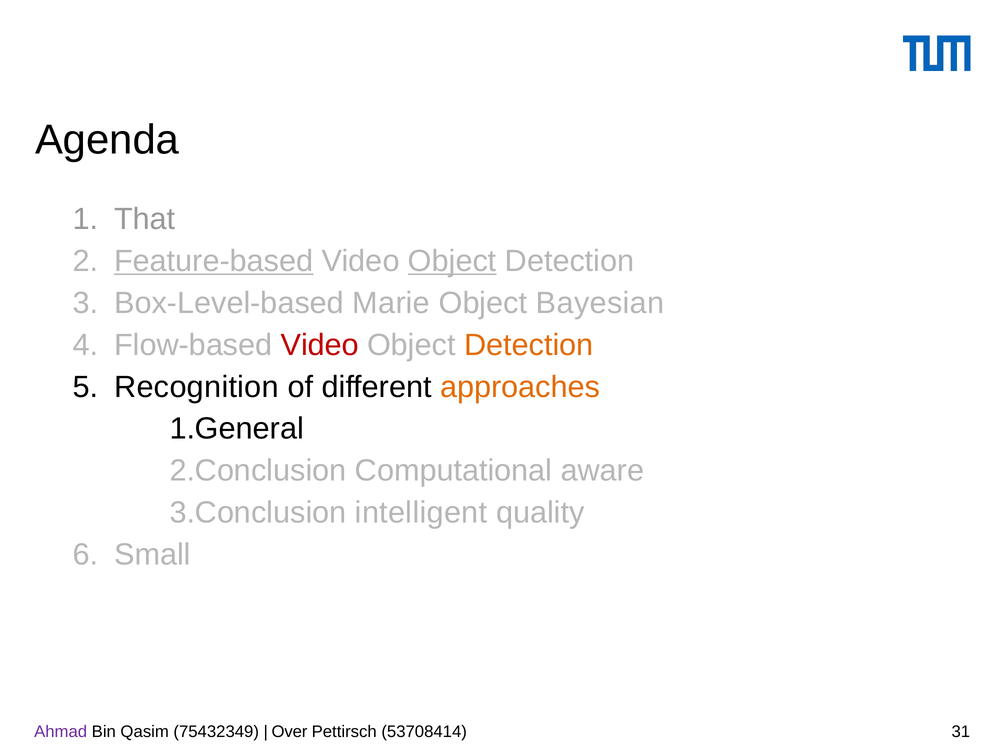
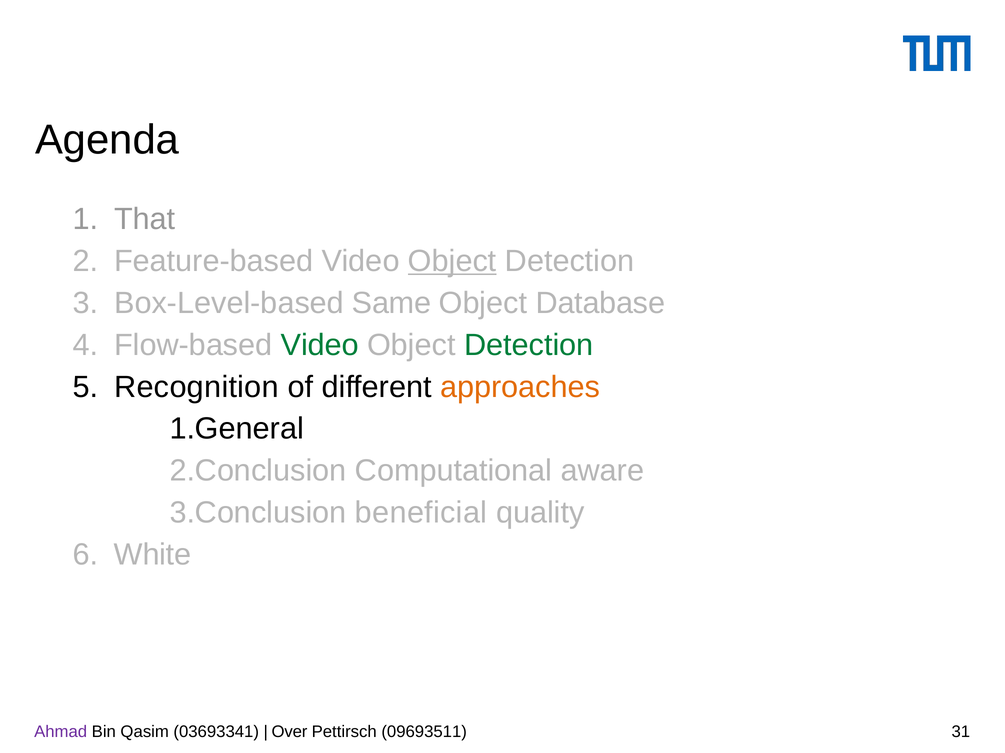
Feature-based underline: present -> none (214, 261)
Marie: Marie -> Same (392, 303)
Bayesian: Bayesian -> Database (600, 303)
Video colour: red -> green (320, 345)
Detection colour: orange -> green (529, 345)
intelligent: intelligent -> beneficial (421, 513)
Small: Small -> White (153, 555)
75432349: 75432349 -> 03693341 (216, 733)
53708414: 53708414 -> 09693511 (424, 733)
